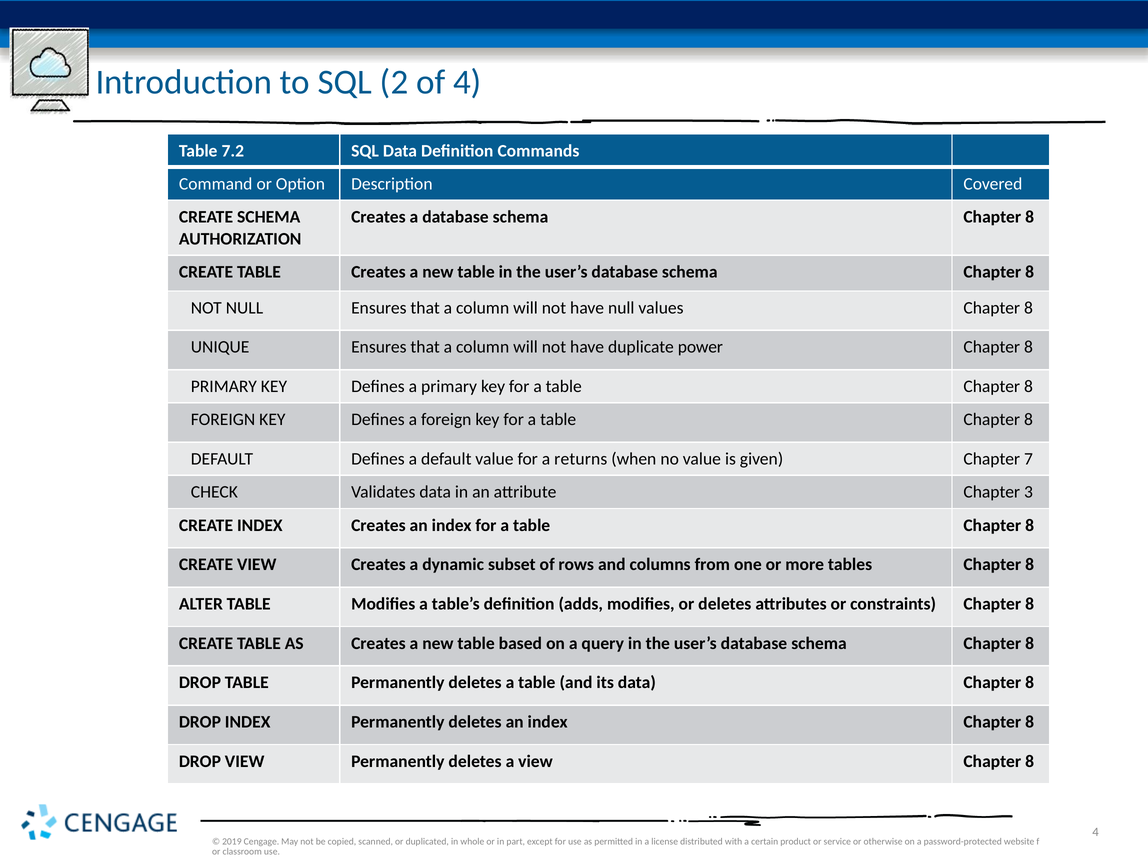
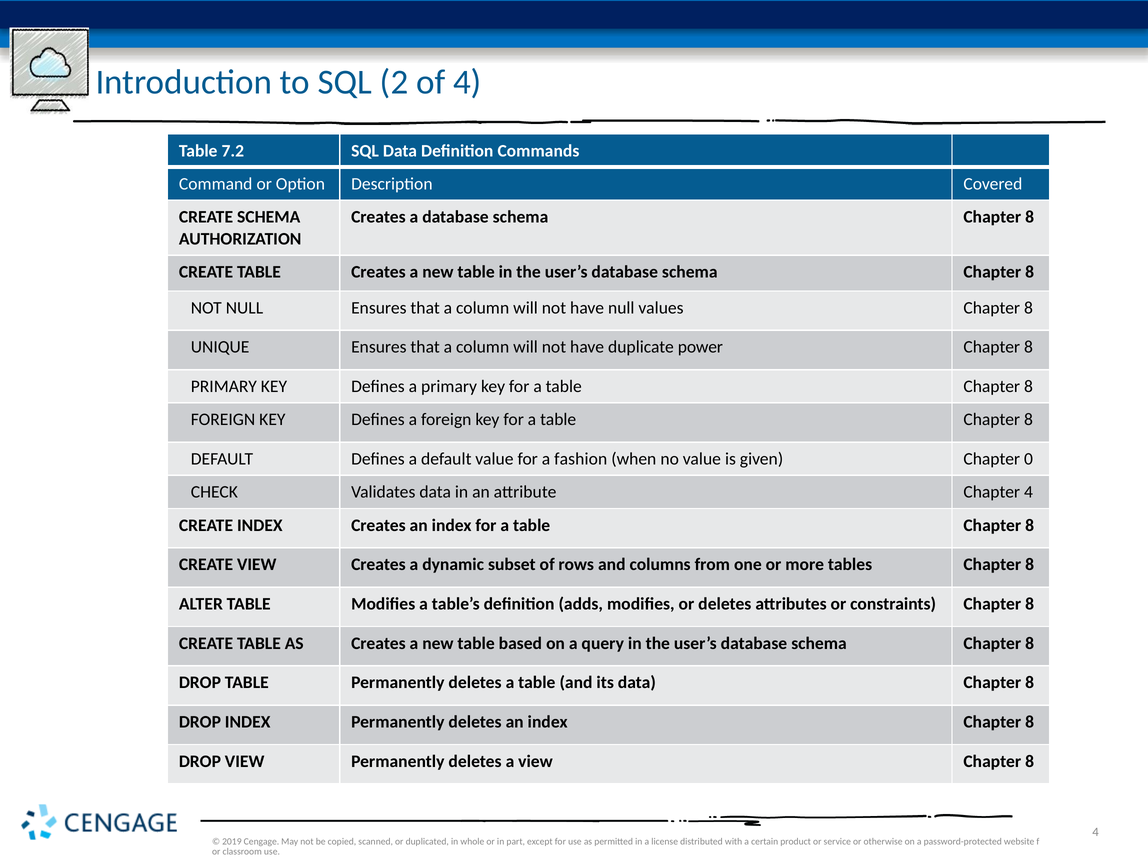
returns: returns -> fashion (581, 459)
7: 7 -> 0 (1028, 459)
Chapter 3: 3 -> 4 (1028, 492)
